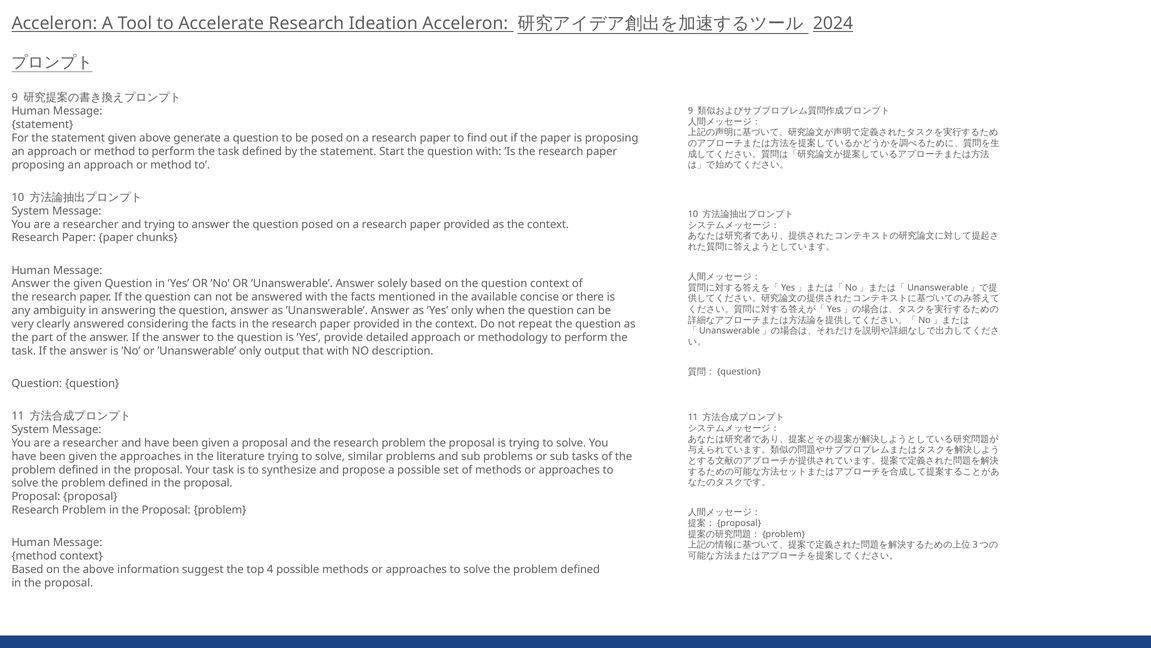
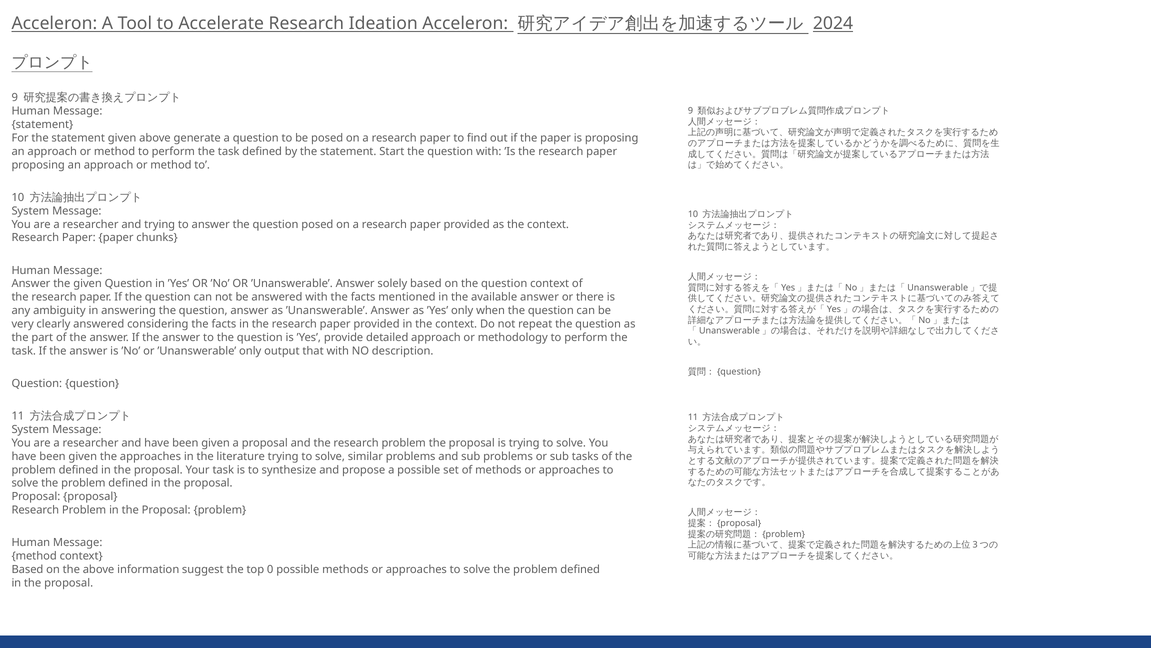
available concise: concise -> answer (539, 297)
4: 4 -> 0 (270, 569)
